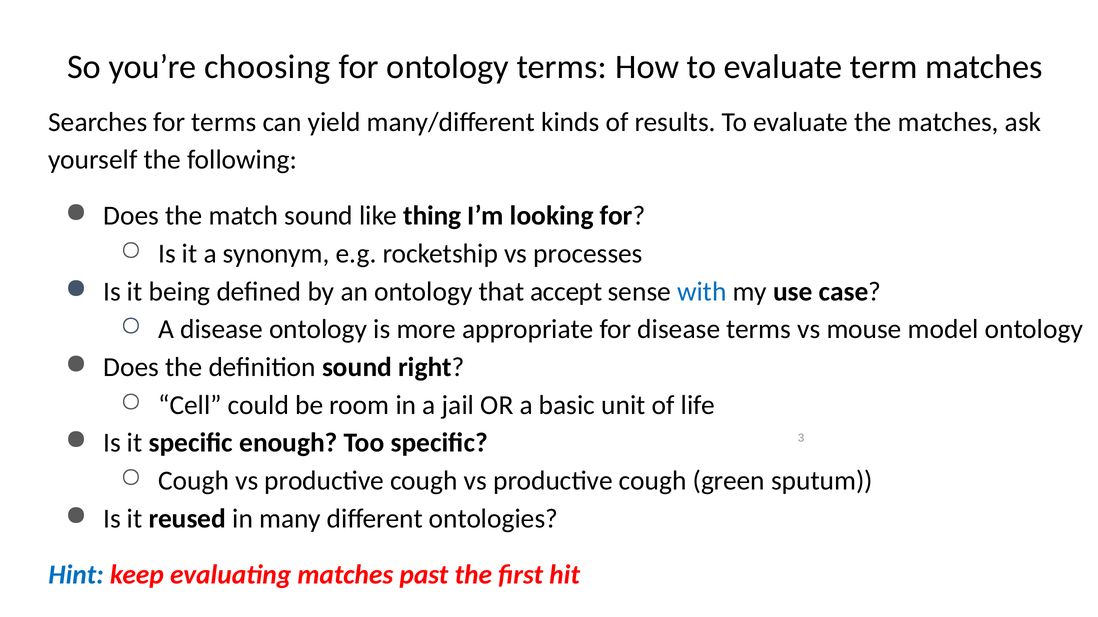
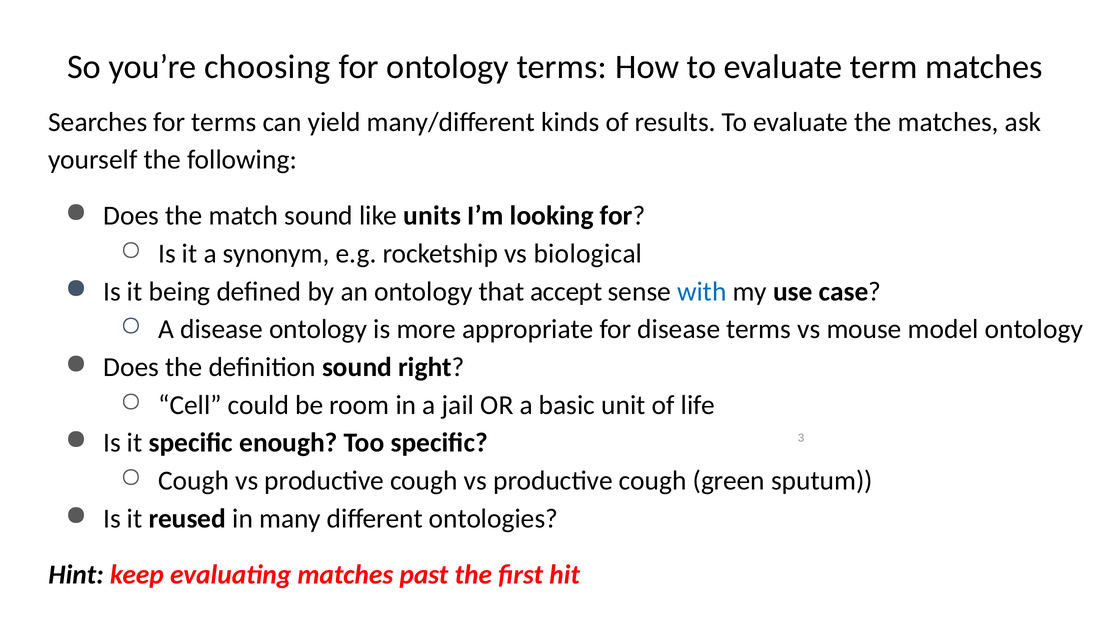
thing: thing -> units (432, 216)
processes: processes -> biological (588, 254)
Hint colour: blue -> black (76, 575)
